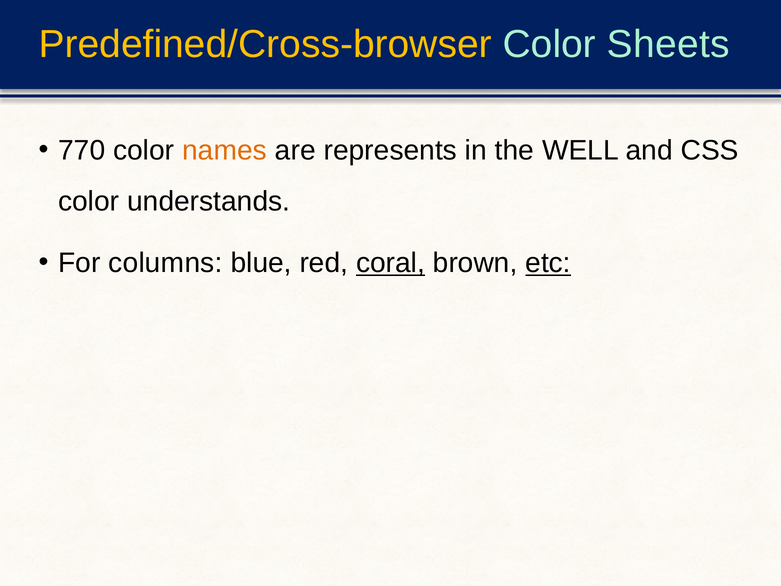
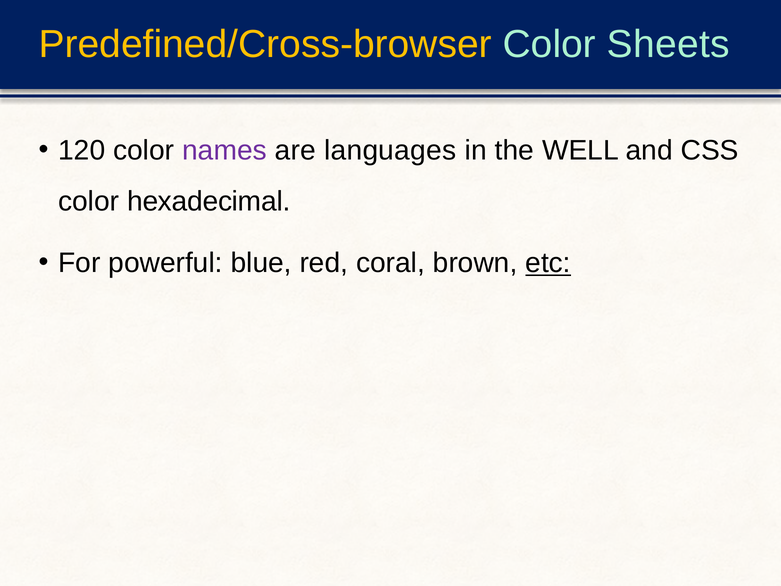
770: 770 -> 120 (82, 150)
names colour: orange -> purple (225, 150)
represents: represents -> languages (390, 150)
understands: understands -> hexadecimal (209, 201)
columns: columns -> powerful (166, 263)
coral underline: present -> none (390, 263)
